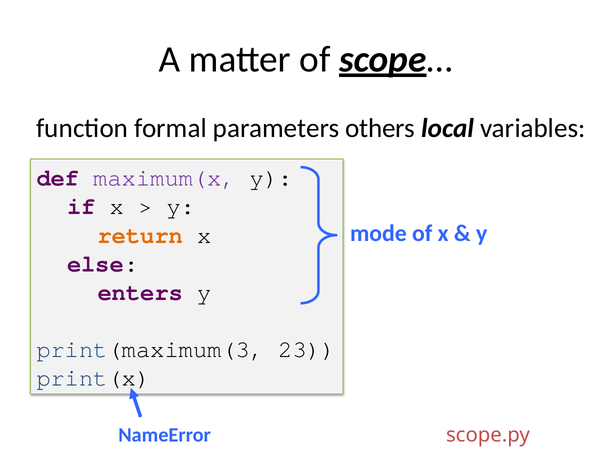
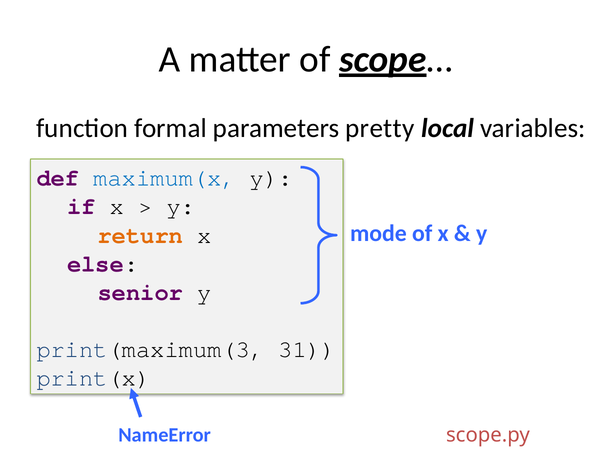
others: others -> pretty (380, 128)
maximum(x colour: purple -> blue (165, 178)
enters: enters -> senior (140, 292)
23: 23 -> 31 (307, 349)
